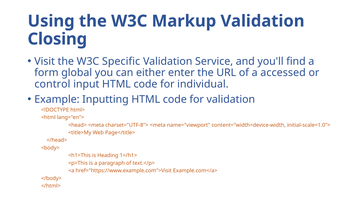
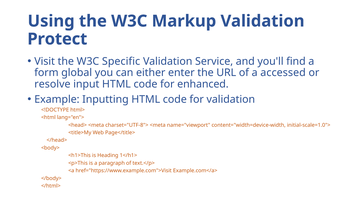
Closing: Closing -> Protect (57, 39)
control: control -> resolve (52, 84)
individual: individual -> enhanced (203, 84)
